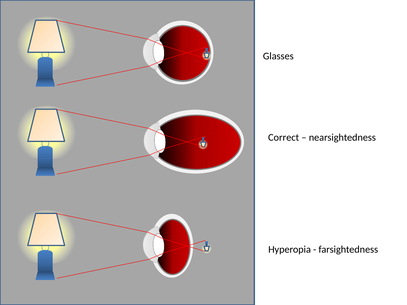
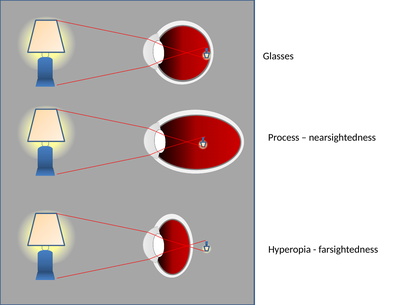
Correct: Correct -> Process (284, 138)
